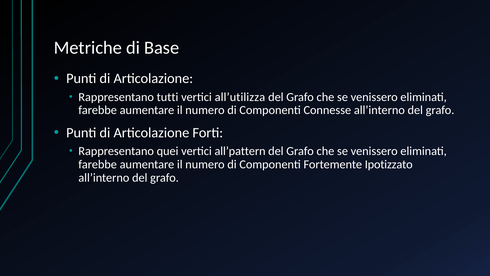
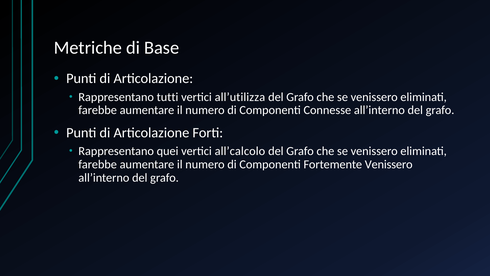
all’pattern: all’pattern -> all’calcolo (240, 151)
Fortemente Ipotizzato: Ipotizzato -> Venissero (389, 164)
